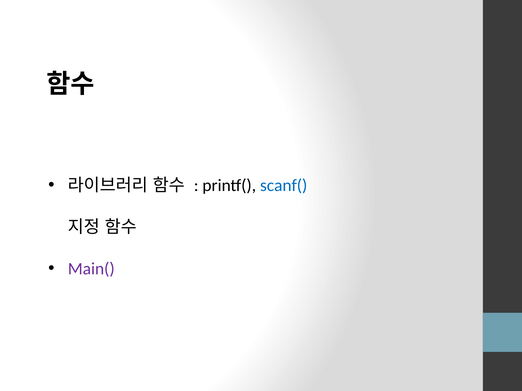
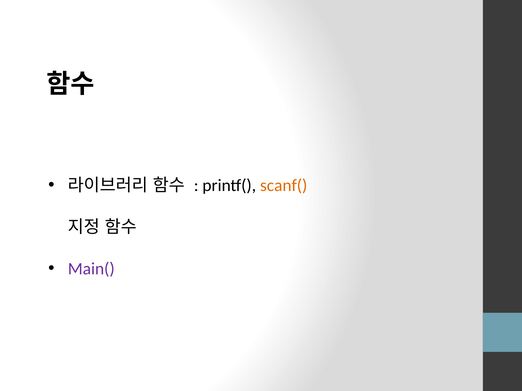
scanf( colour: blue -> orange (284, 186)
